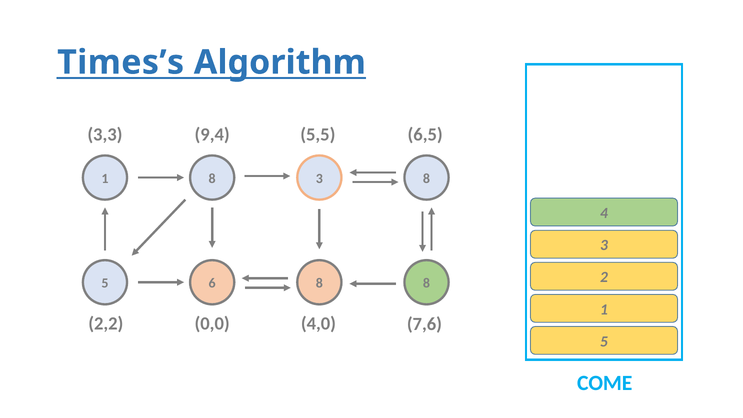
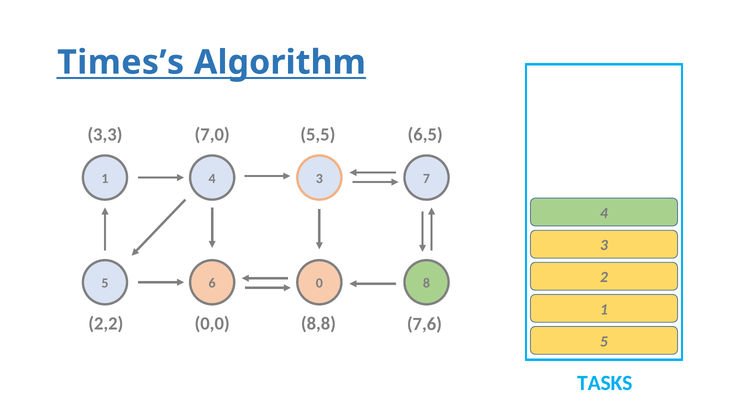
9,4: 9,4 -> 7,0 (212, 134)
1 8: 8 -> 4 (212, 178)
3 8: 8 -> 7 (427, 178)
6 8: 8 -> 0 (319, 283)
4,0: 4,0 -> 8,8 (318, 323)
COME: COME -> TASKS (605, 383)
